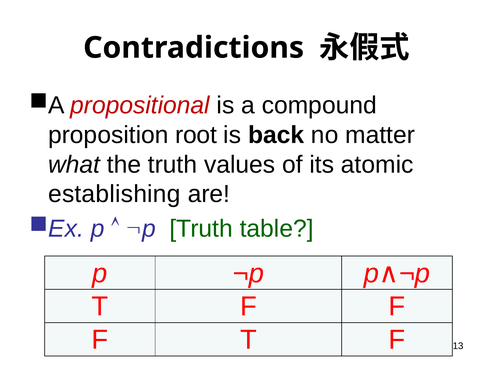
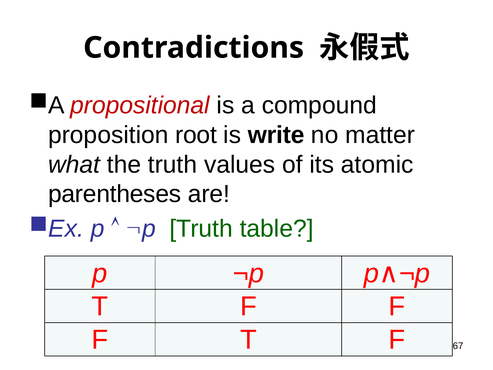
back: back -> write (276, 135)
establishing: establishing -> parentheses (115, 194)
13: 13 -> 67 (458, 346)
